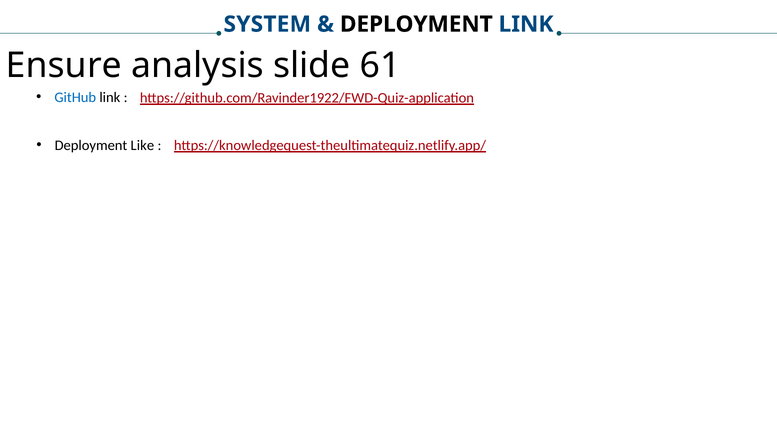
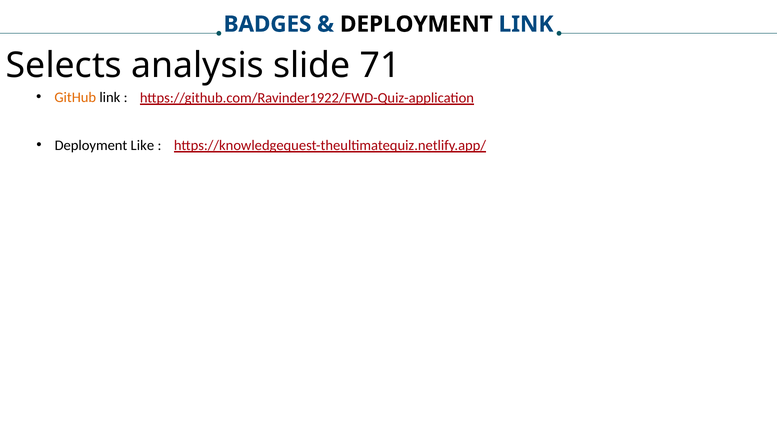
SYSTEM: SYSTEM -> BADGES (267, 24)
Ensure: Ensure -> Selects (64, 65)
61: 61 -> 71 (380, 65)
GitHub colour: blue -> orange (75, 97)
